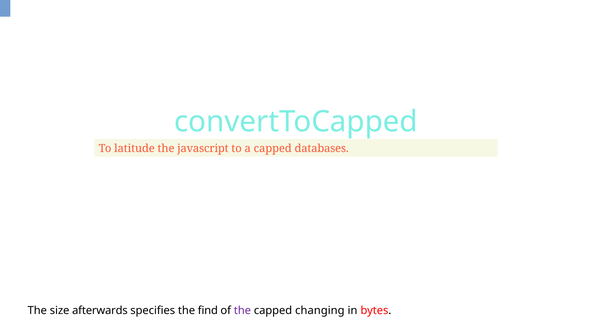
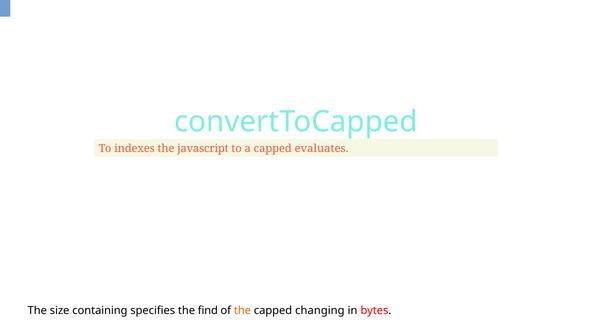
latitude: latitude -> indexes (134, 149)
databases: databases -> evaluates (322, 149)
afterwards: afterwards -> containing (100, 310)
the colour: purple -> orange (242, 310)
